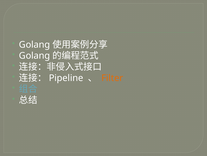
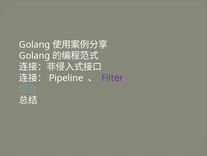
Filter colour: orange -> purple (112, 78)
